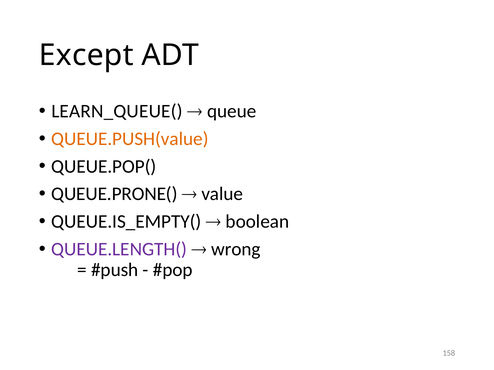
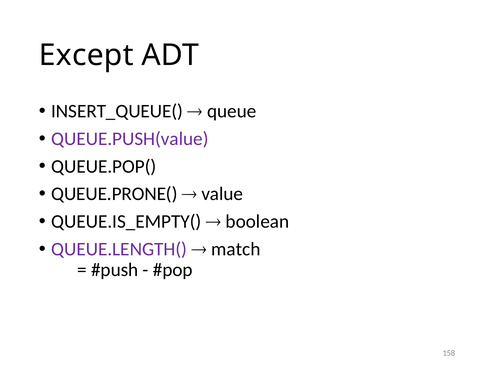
LEARN_QUEUE(: LEARN_QUEUE( -> INSERT_QUEUE( (117, 111)
QUEUE.PUSH(value colour: orange -> purple (130, 139)
wrong: wrong -> match (236, 249)
